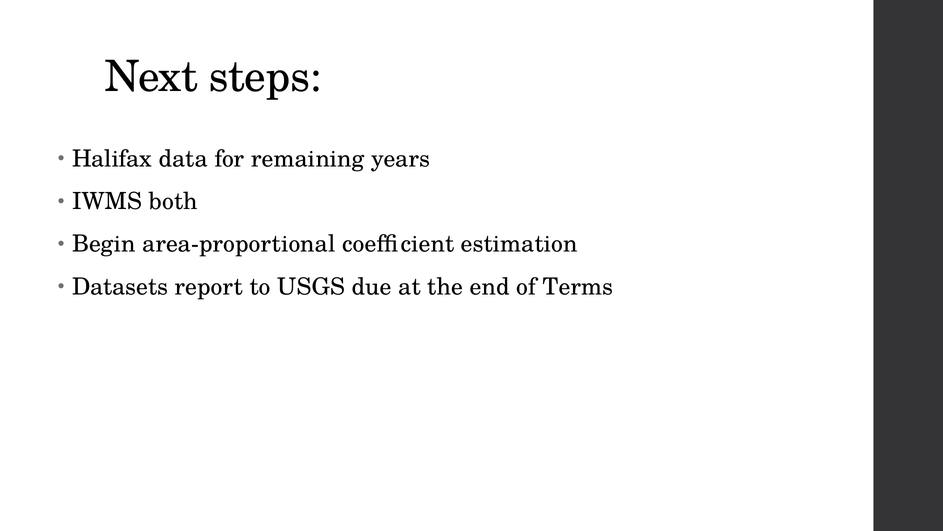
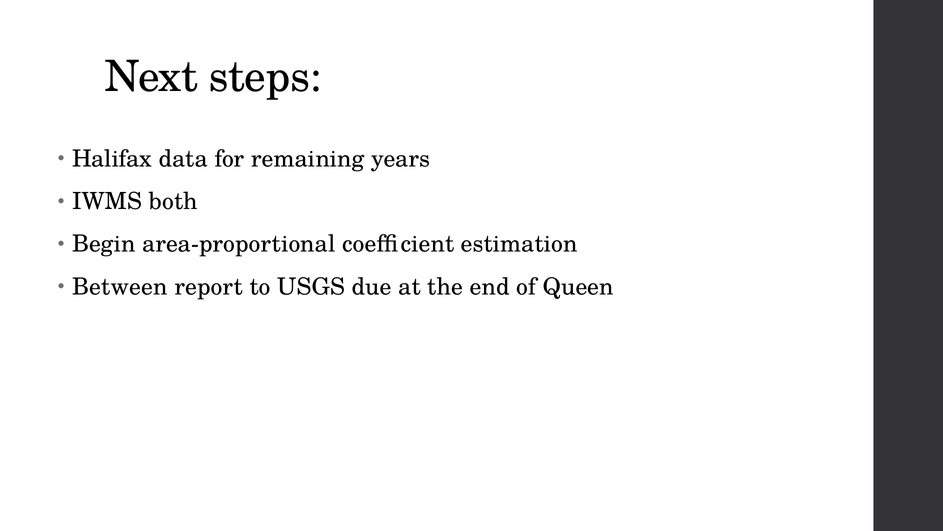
Datasets: Datasets -> Between (120, 287)
Terms: Terms -> Queen (578, 287)
